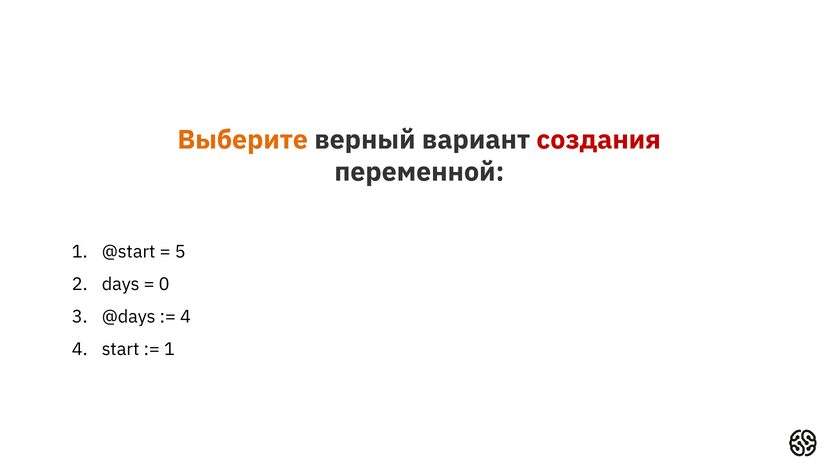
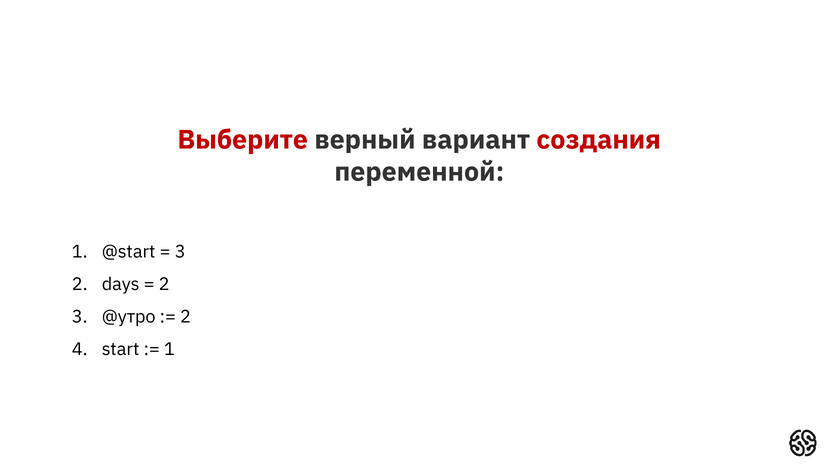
Выберите colour: orange -> red (243, 140)
5: 5 -> 3 (180, 252)
0: 0 -> 2 (164, 284)
@days: @days -> @утро (129, 317)
4: 4 -> 2 (186, 317)
